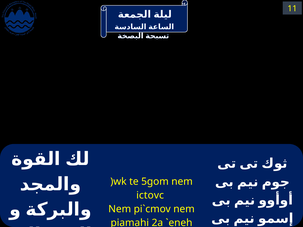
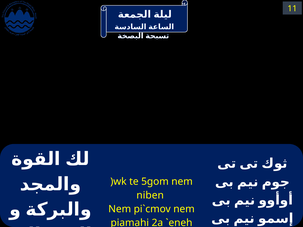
ictovc: ictovc -> niben (150, 196)
